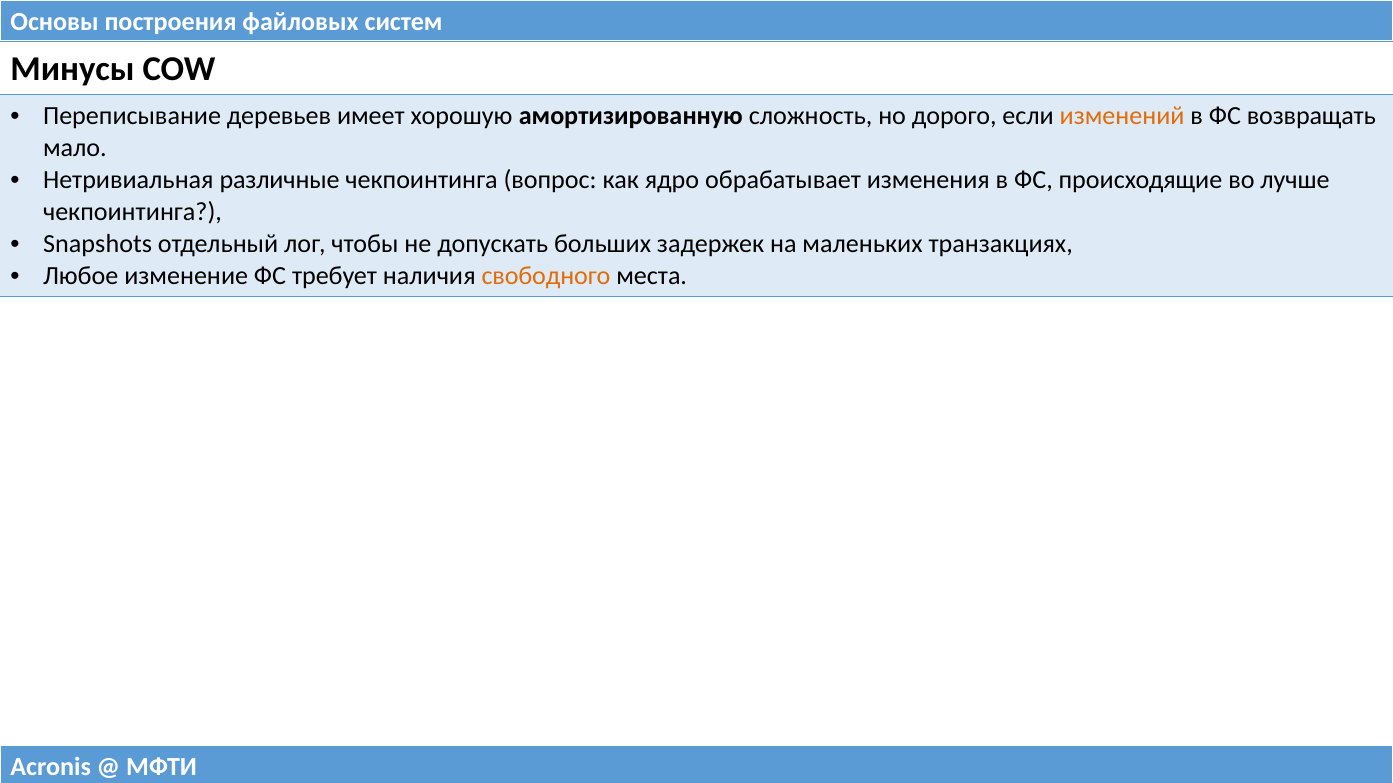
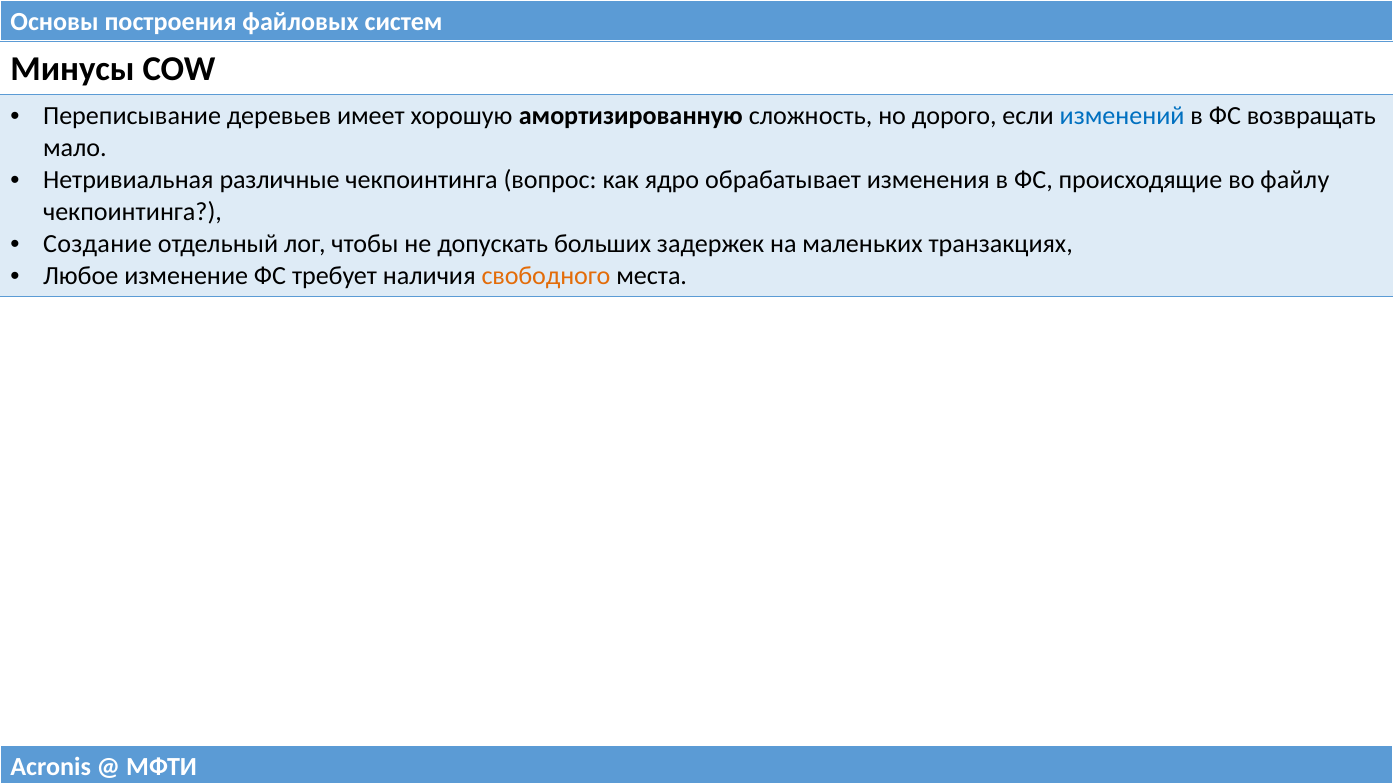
изменений colour: orange -> blue (1122, 116)
лучше: лучше -> файлу (1295, 180)
Snapshots: Snapshots -> Создание (97, 244)
